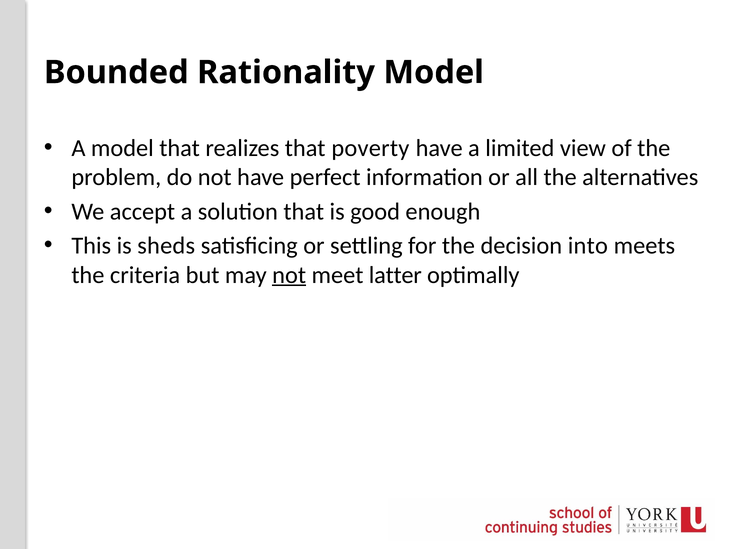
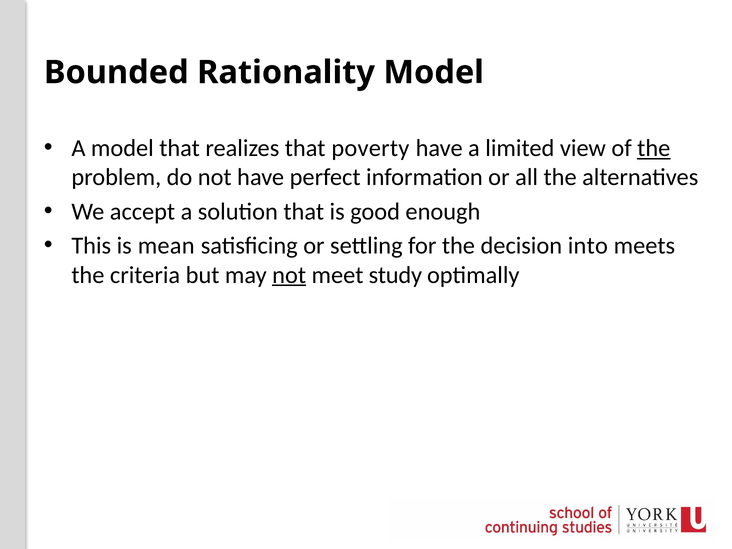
the underline: none -> present (654, 148)
sheds: sheds -> mean (166, 246)
latter: latter -> study (395, 275)
